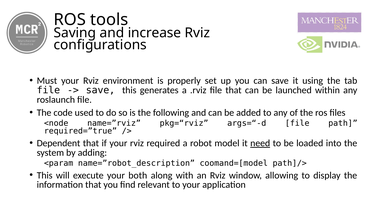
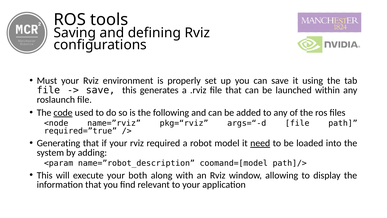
increase: increase -> defining (154, 33)
code underline: none -> present (63, 113)
Dependent: Dependent -> Generating (58, 143)
